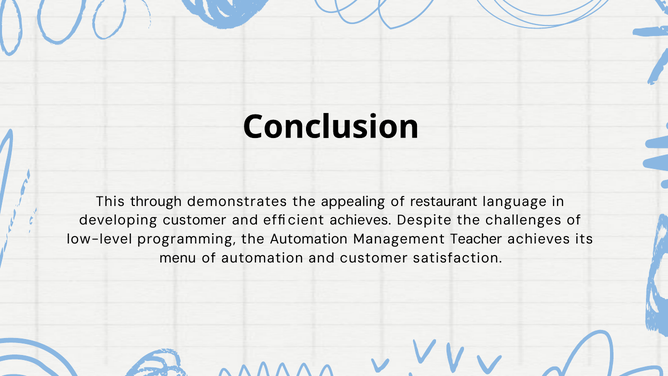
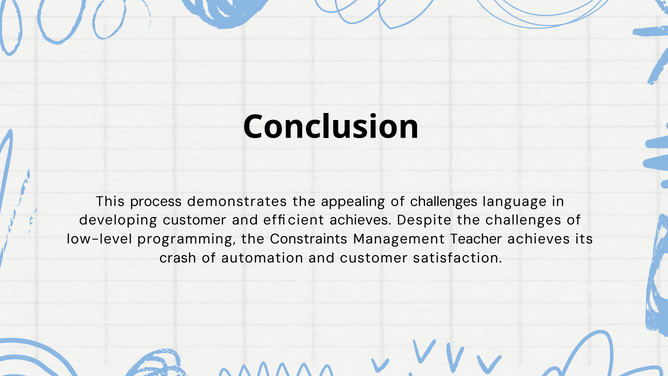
through: through -> process (156, 201)
of restaurant: restaurant -> challenges (444, 201)
the Automation: Automation -> Constraints (309, 239)
menu: menu -> crash (178, 258)
